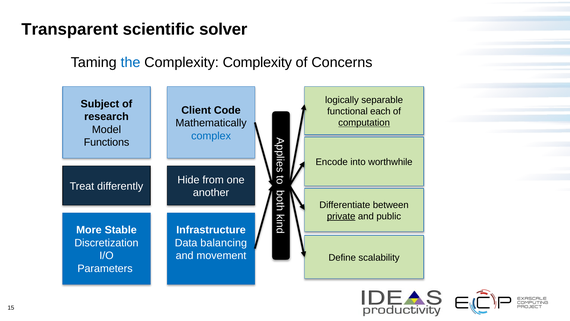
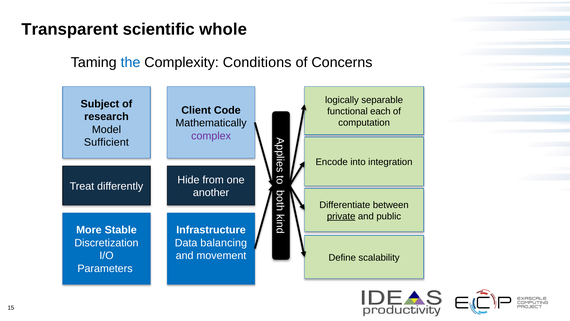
solver: solver -> whole (223, 29)
Complexity Complexity: Complexity -> Conditions (257, 63)
computation underline: present -> none (364, 123)
complex colour: blue -> purple (211, 136)
Functions: Functions -> Sufficient (106, 142)
worthwhile: worthwhile -> integration (390, 162)
